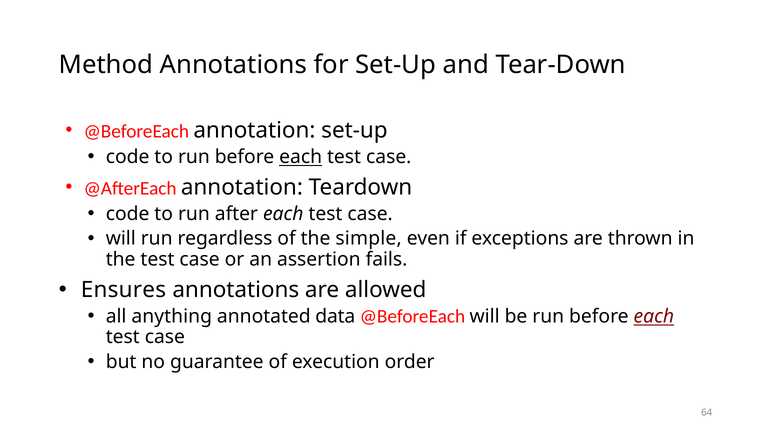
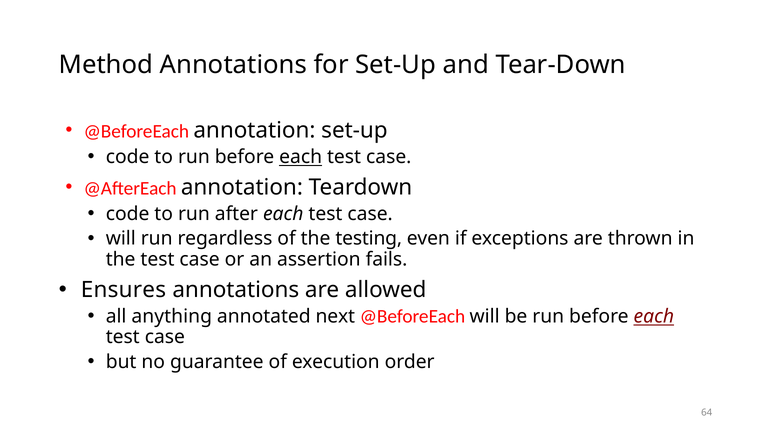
simple: simple -> testing (369, 239)
data: data -> next (335, 317)
